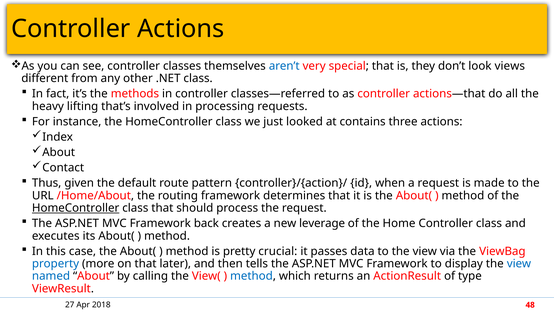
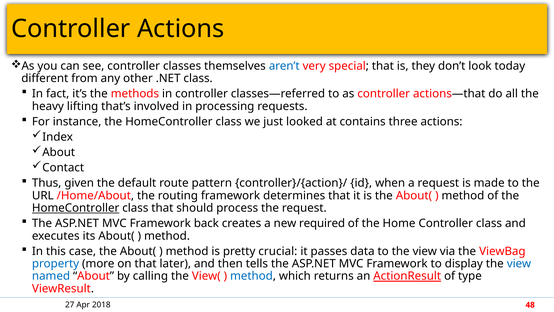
views: views -> today (510, 66)
leverage: leverage -> required (322, 223)
ActionResult underline: none -> present (407, 276)
